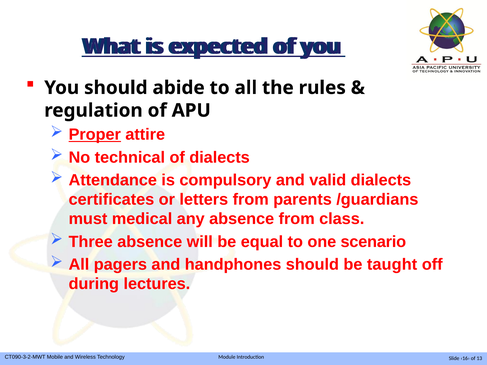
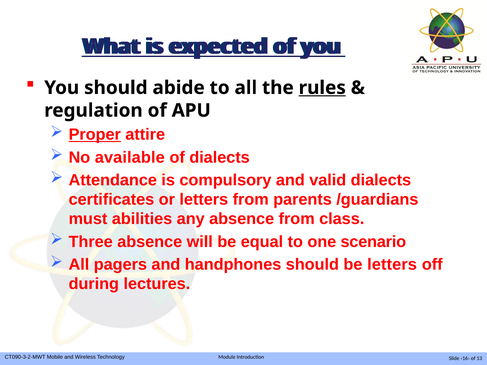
rules underline: none -> present (322, 88)
technical: technical -> available (130, 157)
medical: medical -> abilities (142, 219)
be taught: taught -> letters (392, 265)
